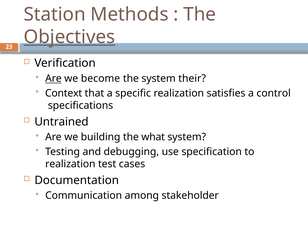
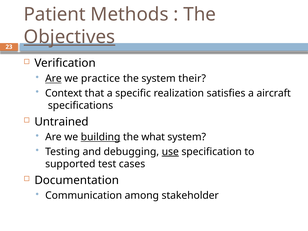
Station: Station -> Patient (55, 14)
become: become -> practice (101, 79)
control: control -> aircraft (274, 93)
building underline: none -> present (101, 137)
use underline: none -> present (170, 152)
realization: realization -> supported (70, 164)
